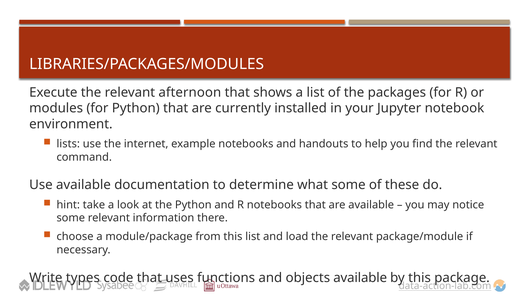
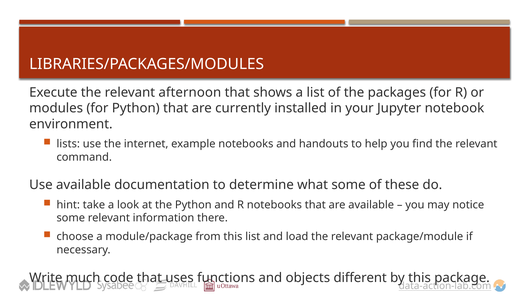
types: types -> much (83, 278)
objects available: available -> different (360, 278)
